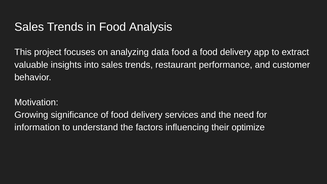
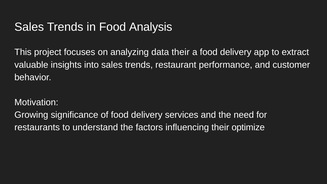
data food: food -> their (181, 52)
information: information -> restaurants (37, 127)
